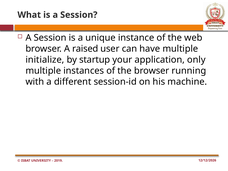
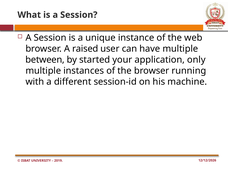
initialize: initialize -> between (45, 60)
startup: startup -> started (95, 60)
